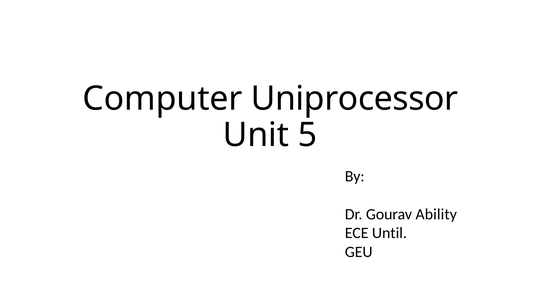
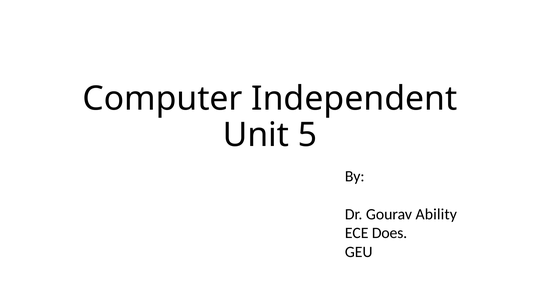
Uniprocessor: Uniprocessor -> Independent (354, 99)
Until: Until -> Does (390, 233)
